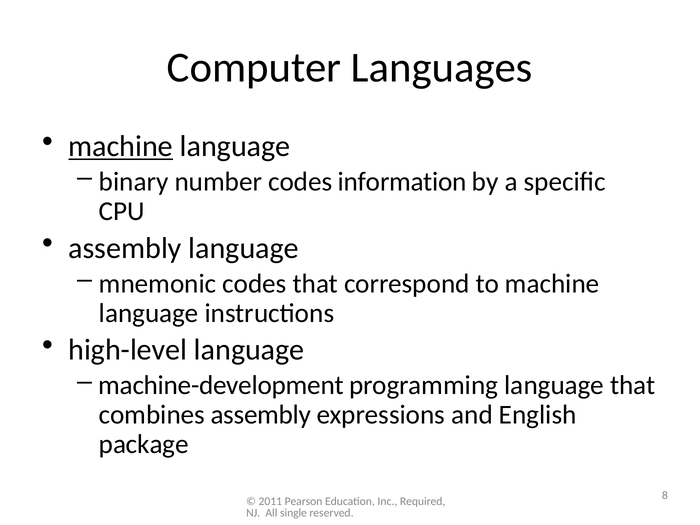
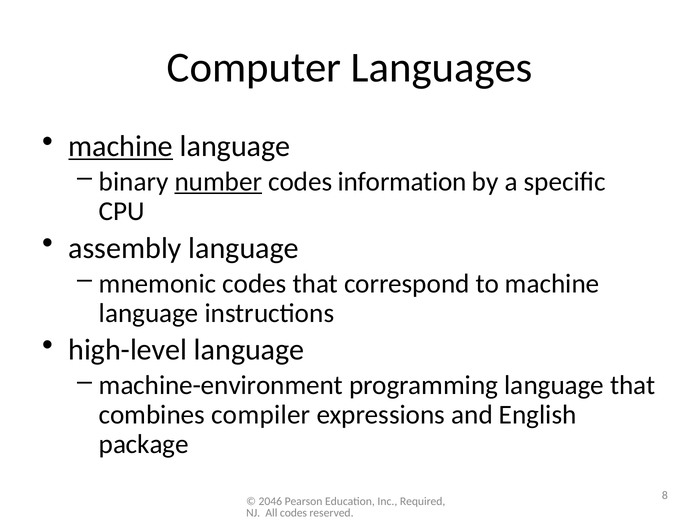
number underline: none -> present (218, 182)
machine-development: machine-development -> machine-environment (221, 385)
combines assembly: assembly -> compiler (261, 415)
2011: 2011 -> 2046 (270, 501)
All single: single -> codes (294, 513)
